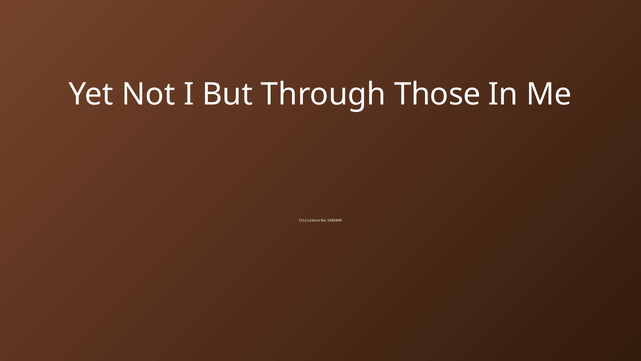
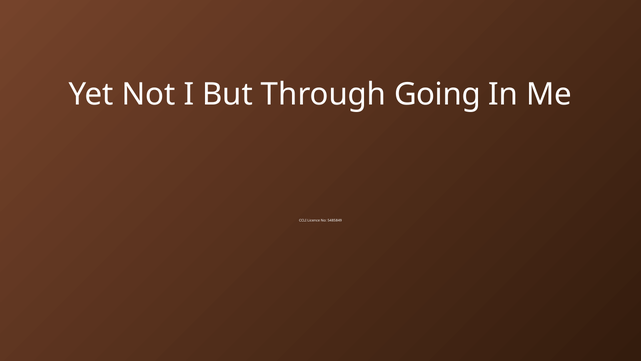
Those: Those -> Going (437, 95)
